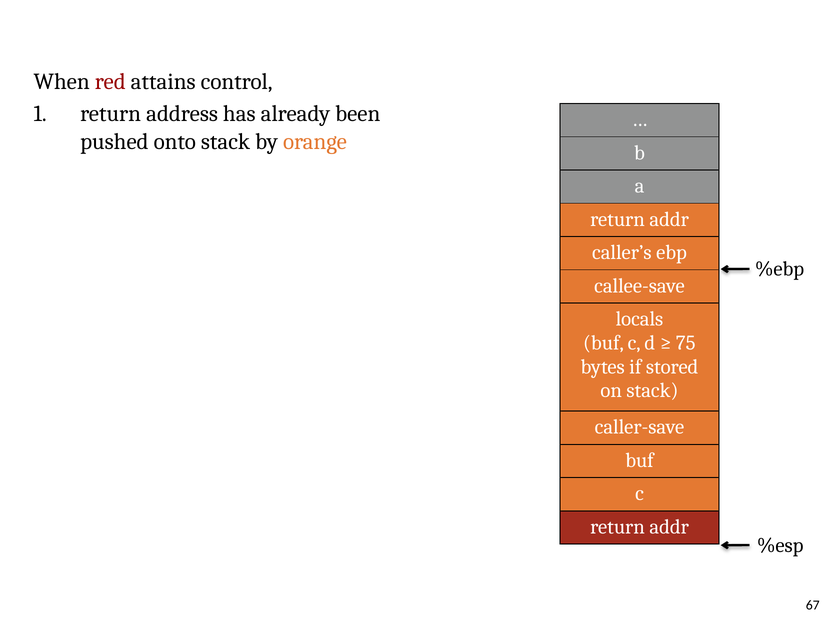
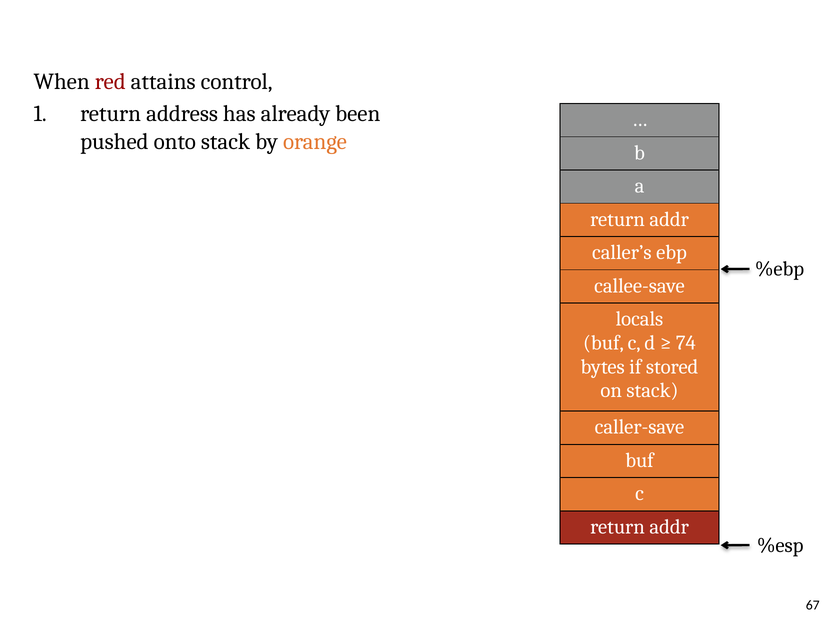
75: 75 -> 74 (686, 343)
